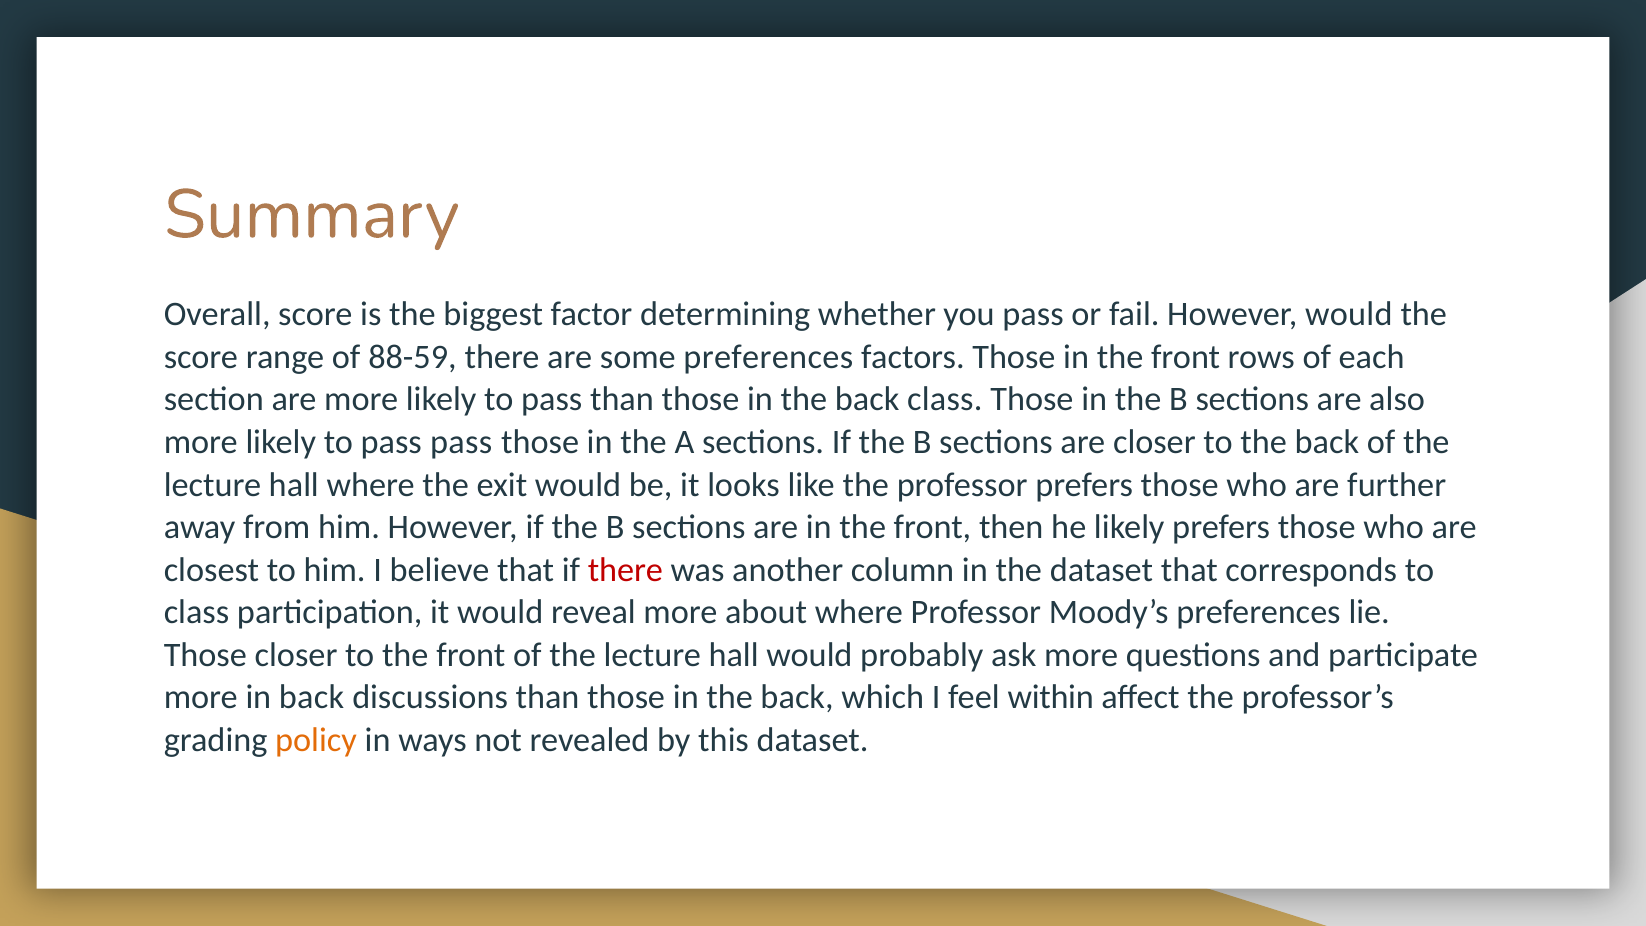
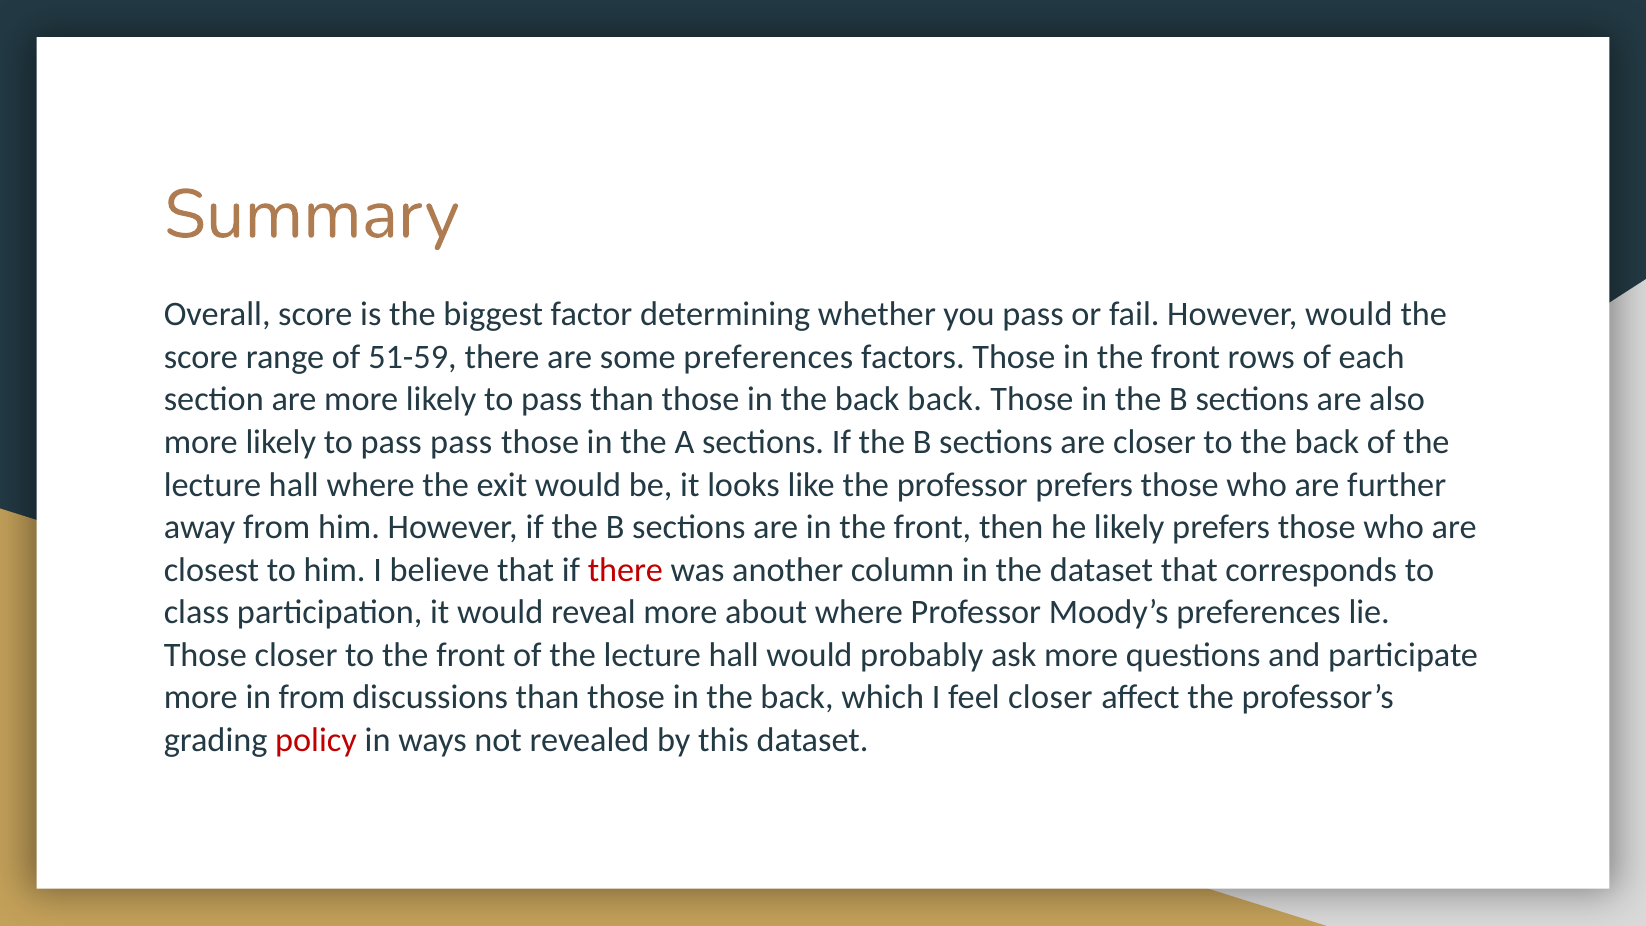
88-59: 88-59 -> 51-59 (412, 357)
back class: class -> back (945, 400)
in back: back -> from (312, 698)
feel within: within -> closer (1050, 698)
policy colour: orange -> red (316, 740)
